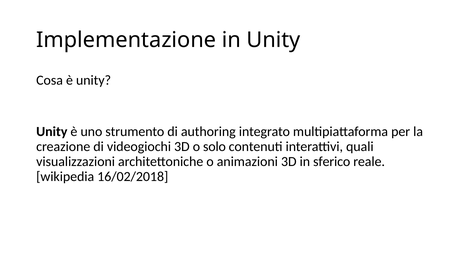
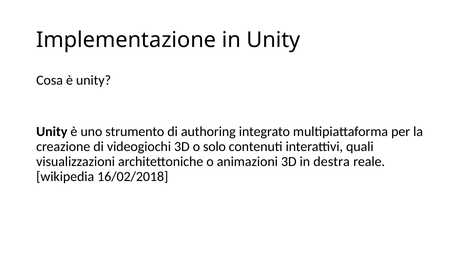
sferico: sferico -> destra (332, 162)
